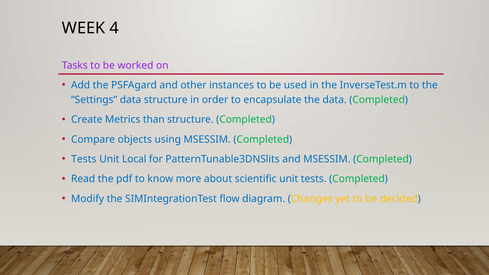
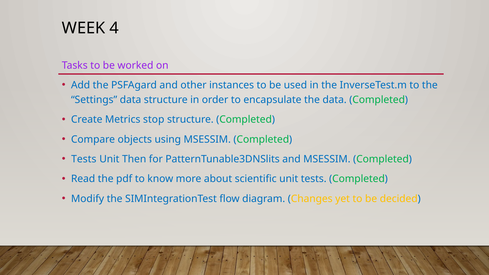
than: than -> stop (154, 120)
Local: Local -> Then (134, 159)
